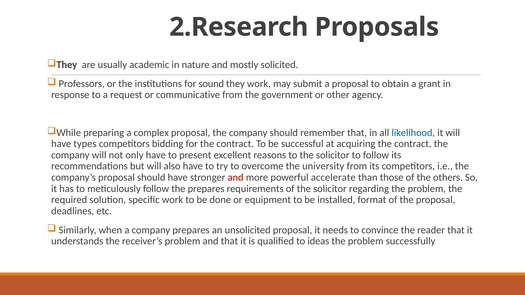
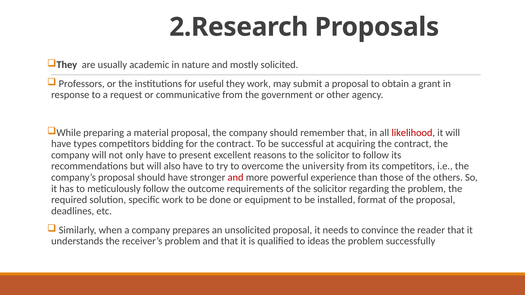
sound: sound -> useful (211, 84)
complex: complex -> material (151, 133)
likelihood colour: blue -> red (413, 133)
accelerate: accelerate -> experience (333, 178)
the prepares: prepares -> outcome (206, 189)
